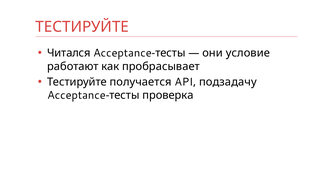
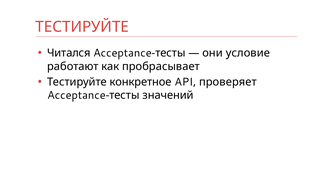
получается: получается -> конкретное (141, 82)
подзадачу: подзадачу -> проверяет (228, 82)
проверка: проверка -> значений (168, 95)
